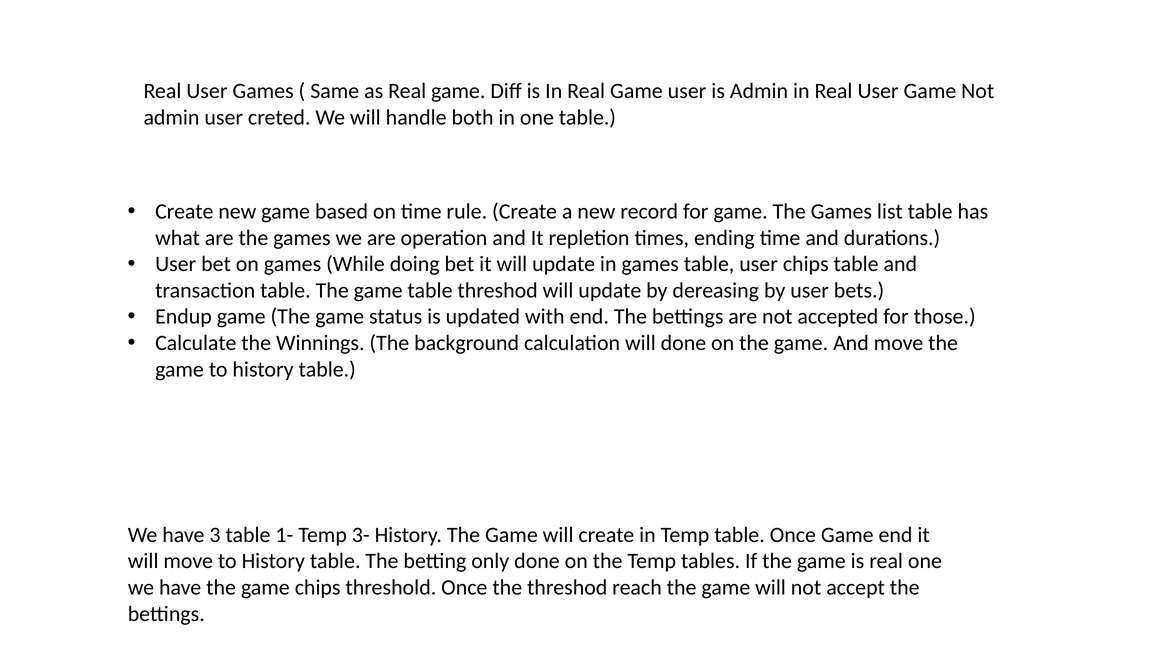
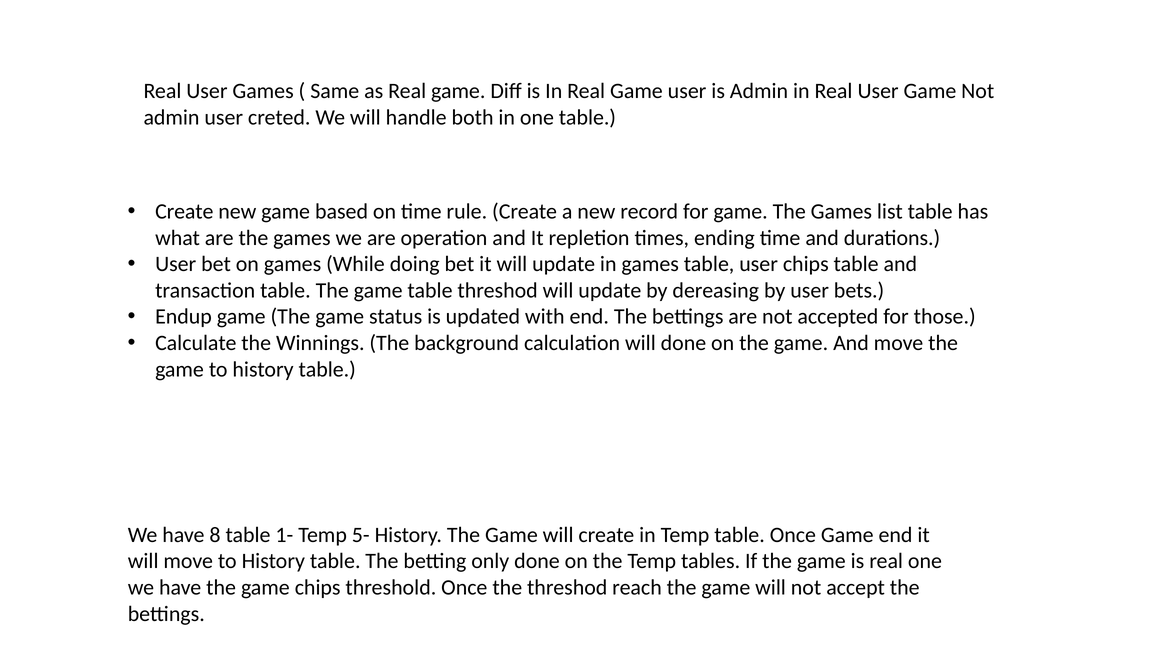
3: 3 -> 8 (215, 535)
3-: 3- -> 5- (361, 535)
